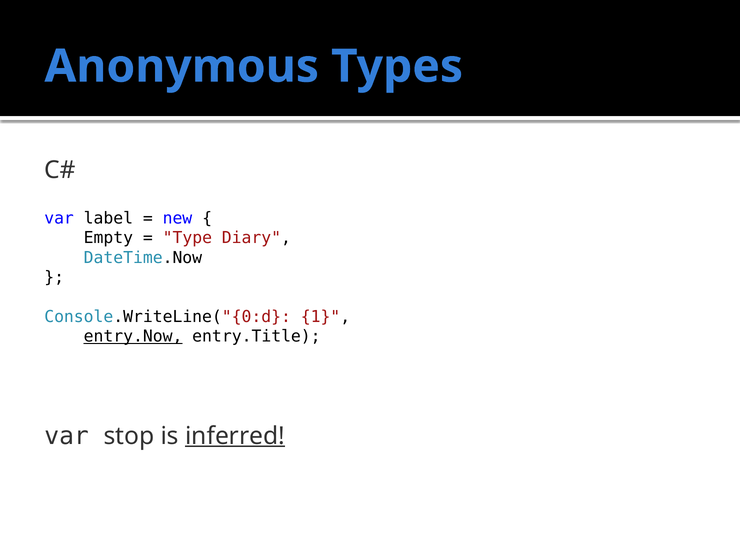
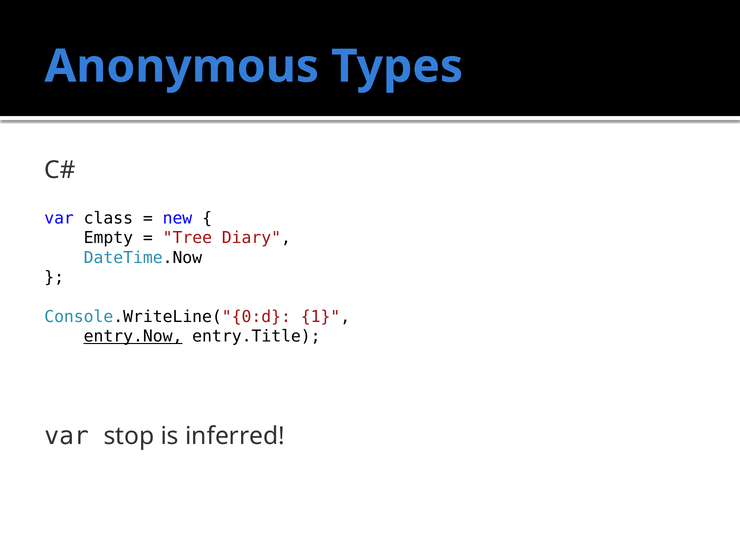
label: label -> class (108, 218)
Type: Type -> Tree (187, 238)
inferred underline: present -> none (235, 436)
